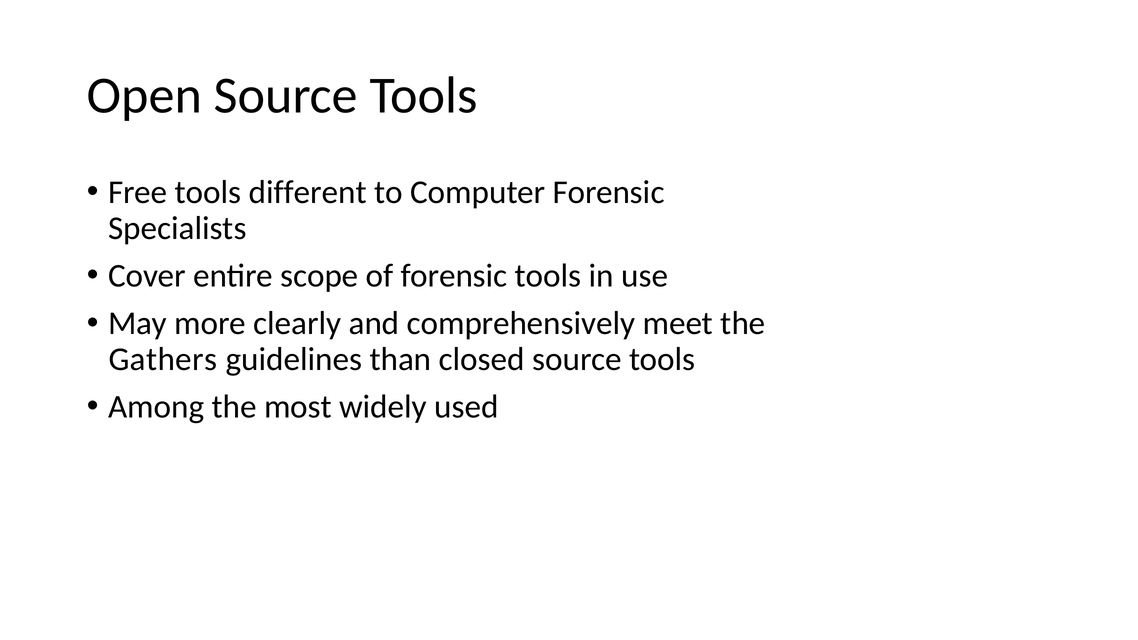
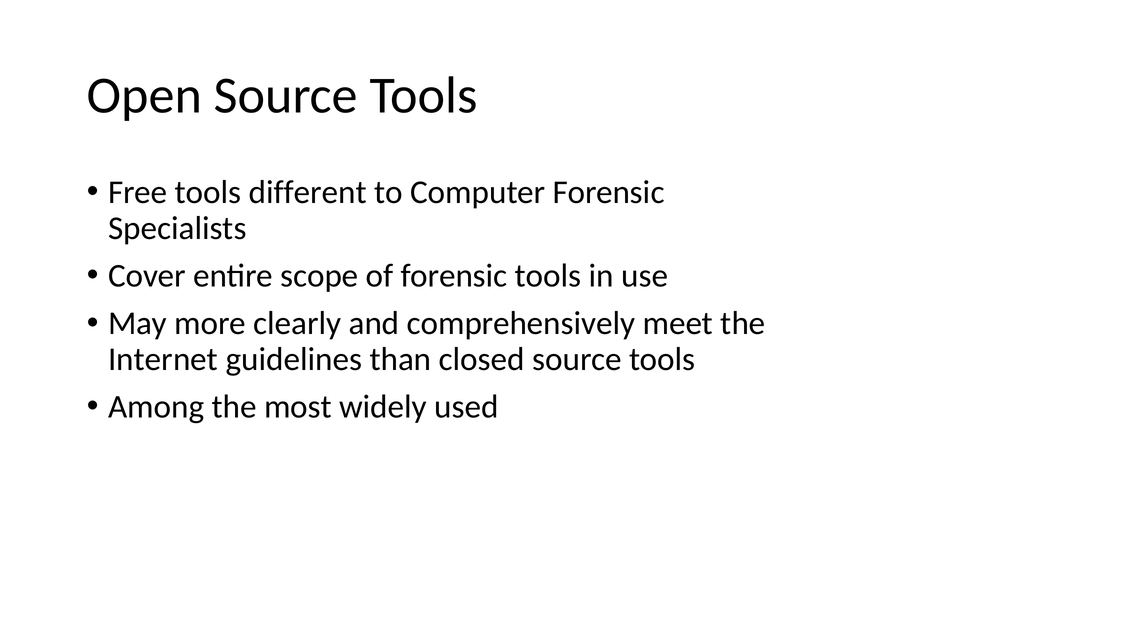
Gathers: Gathers -> Internet (163, 359)
